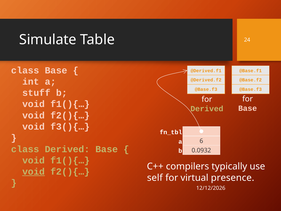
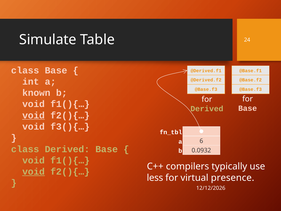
stuff: stuff -> known (36, 93)
void underline: none -> present (34, 115)
self: self -> less (155, 178)
